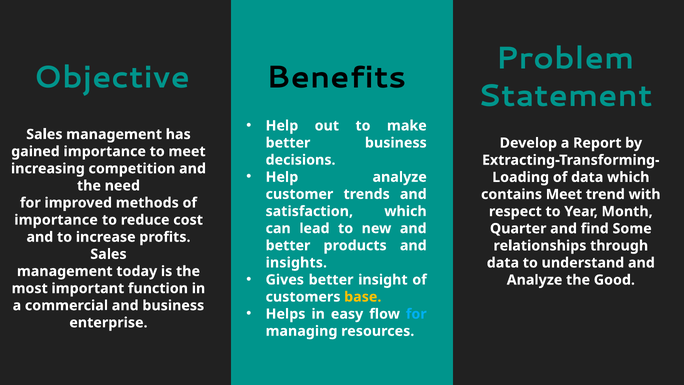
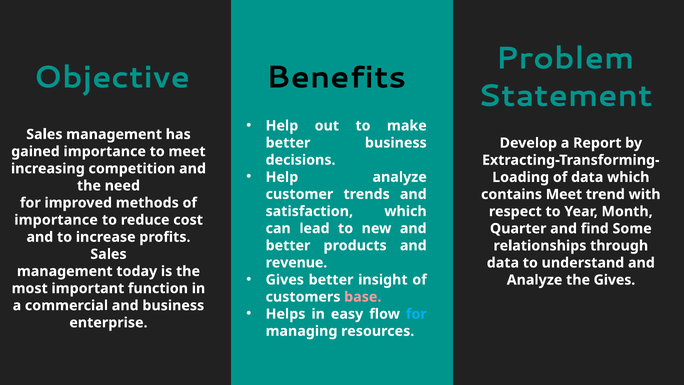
insights: insights -> revenue (296, 262)
the Good: Good -> Gives (614, 280)
base colour: yellow -> pink (363, 297)
